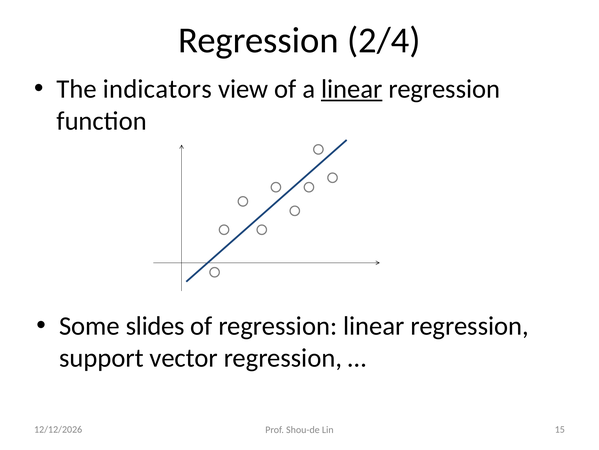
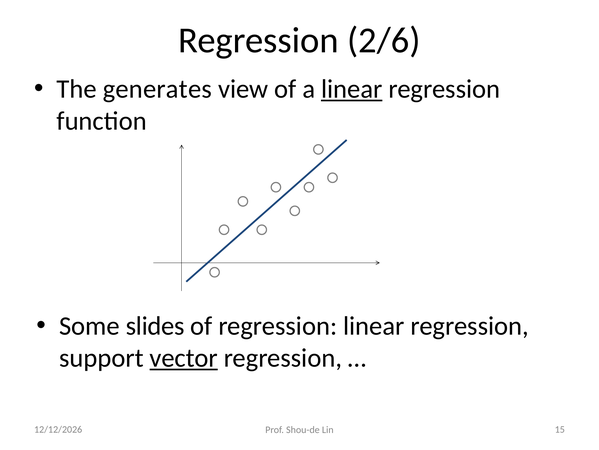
2/4: 2/4 -> 2/6 (384, 40)
indicators: indicators -> generates (157, 89)
vector underline: none -> present (184, 358)
